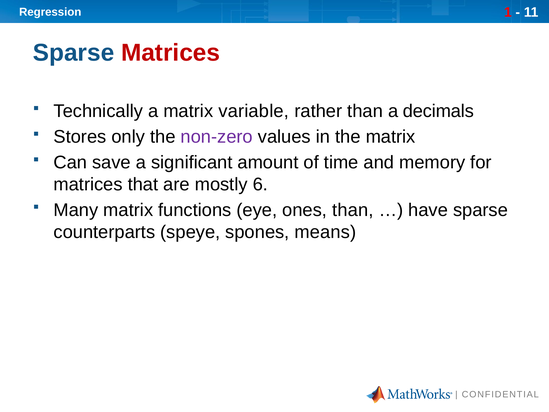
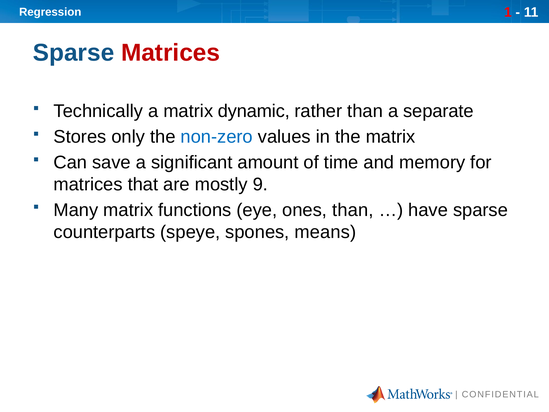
variable: variable -> dynamic (254, 111)
decimals: decimals -> separate (438, 111)
non-zero colour: purple -> blue (217, 137)
6: 6 -> 9 (260, 184)
